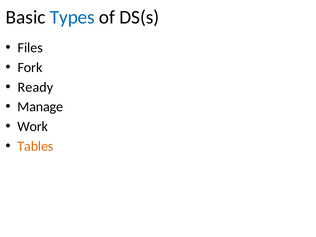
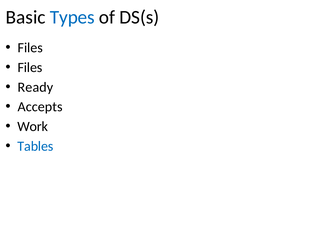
Fork: Fork -> Files (30, 67)
Manage: Manage -> Accepts (40, 107)
Tables colour: orange -> blue (35, 146)
